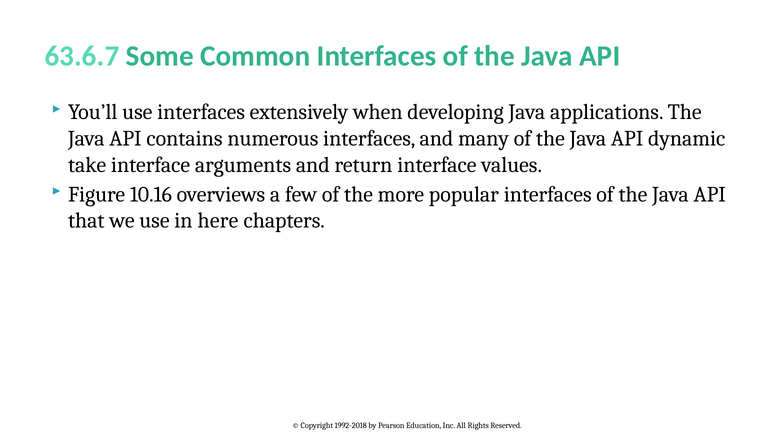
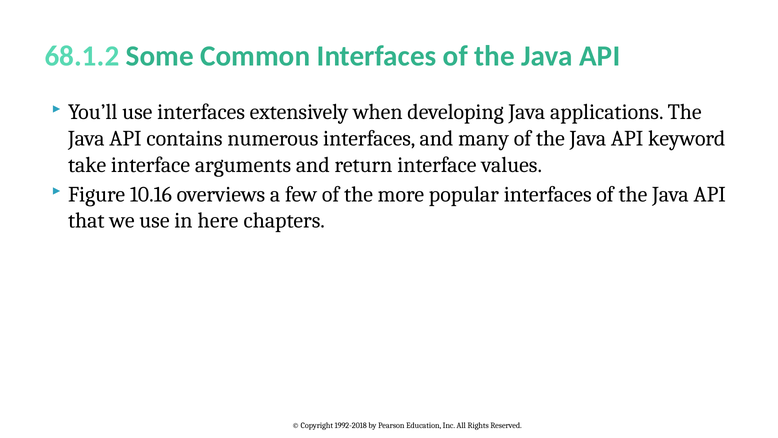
63.6.7: 63.6.7 -> 68.1.2 (82, 56)
dynamic: dynamic -> keyword (687, 138)
